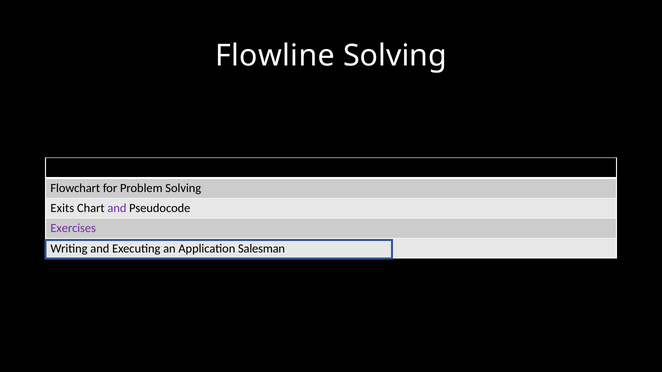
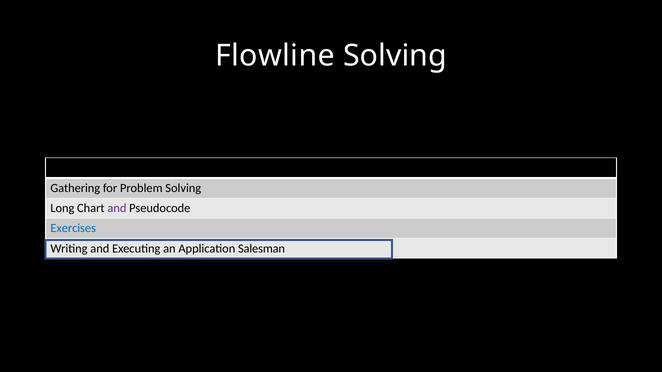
Flowchart: Flowchart -> Gathering (75, 188)
Exits: Exits -> Long (62, 208)
Exercises colour: purple -> blue (73, 229)
